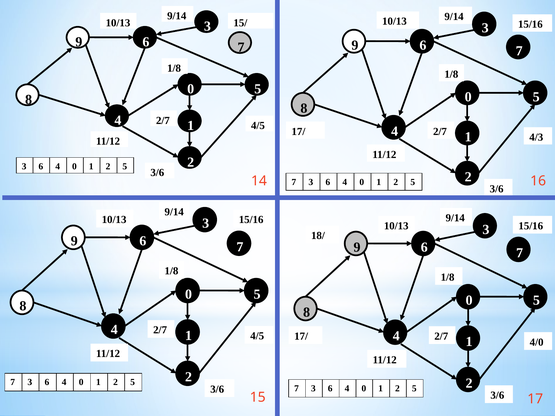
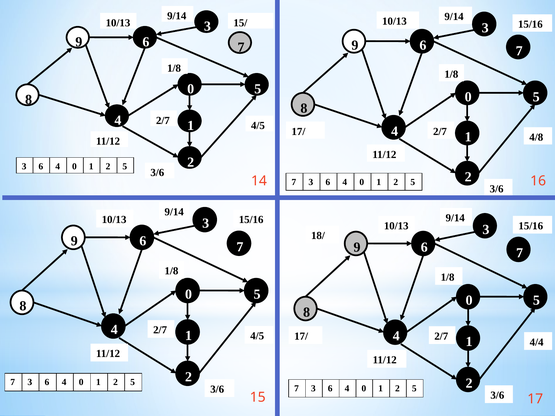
4/3: 4/3 -> 4/8 (536, 137)
4/0: 4/0 -> 4/4 (537, 342)
